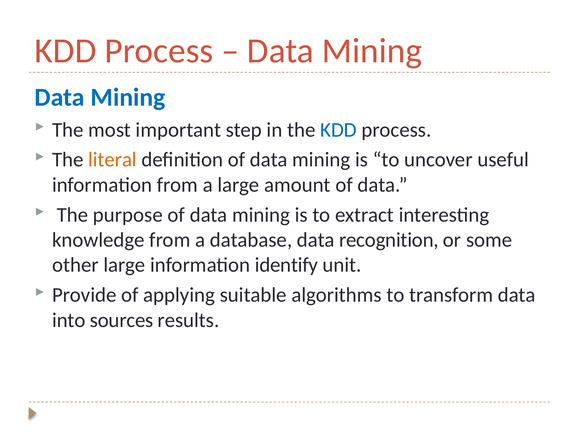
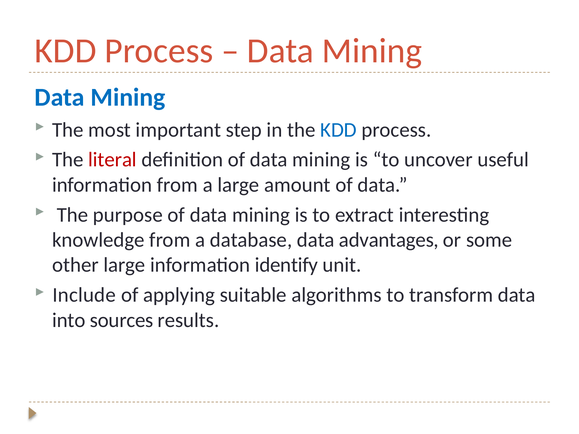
literal colour: orange -> red (112, 160)
recognition: recognition -> advantages (389, 240)
Provide: Provide -> Include (84, 295)
